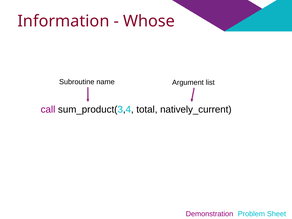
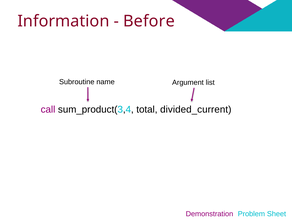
Whose: Whose -> Before (149, 21)
natively_current: natively_current -> divided_current (196, 109)
